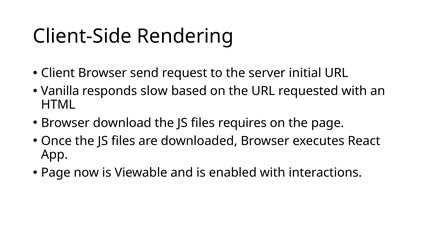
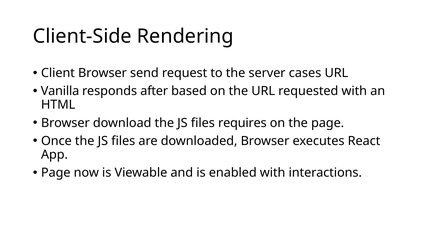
initial: initial -> cases (305, 73)
slow: slow -> after (154, 91)
